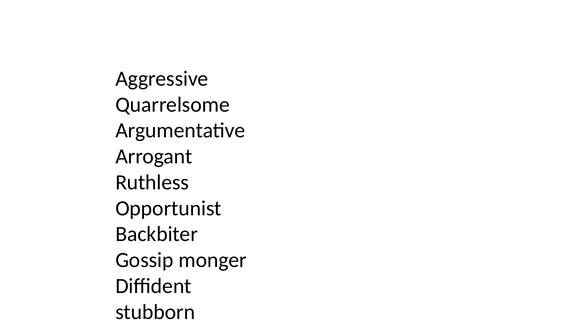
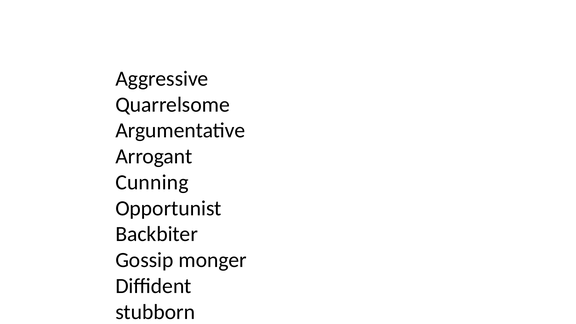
Ruthless: Ruthless -> Cunning (152, 182)
